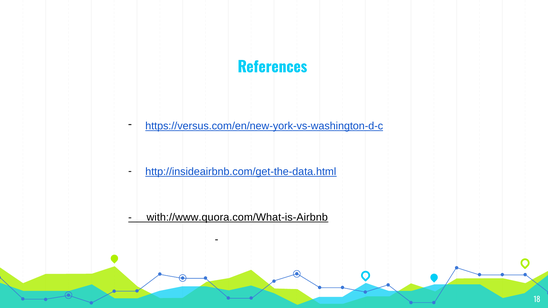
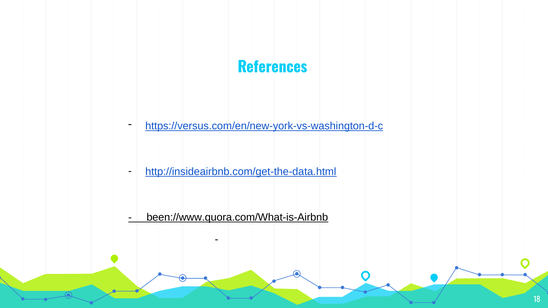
with://www.quora.com/What-is-Airbnb: with://www.quora.com/What-is-Airbnb -> been://www.quora.com/What-is-Airbnb (237, 217)
